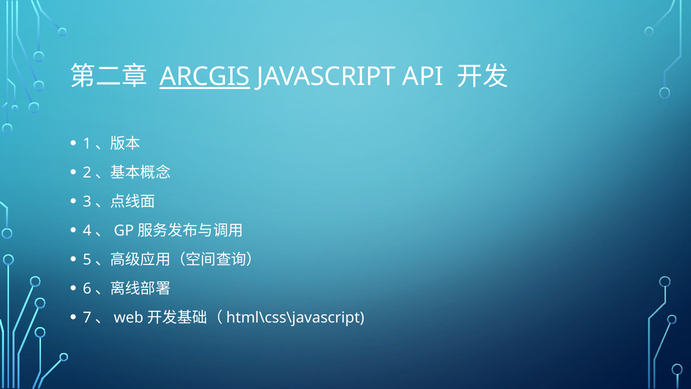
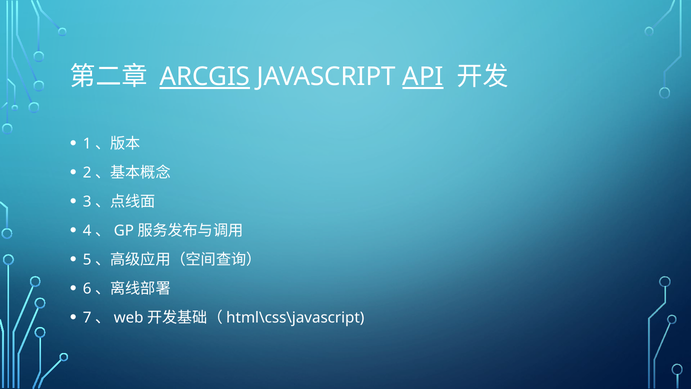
API underline: none -> present (423, 77)
